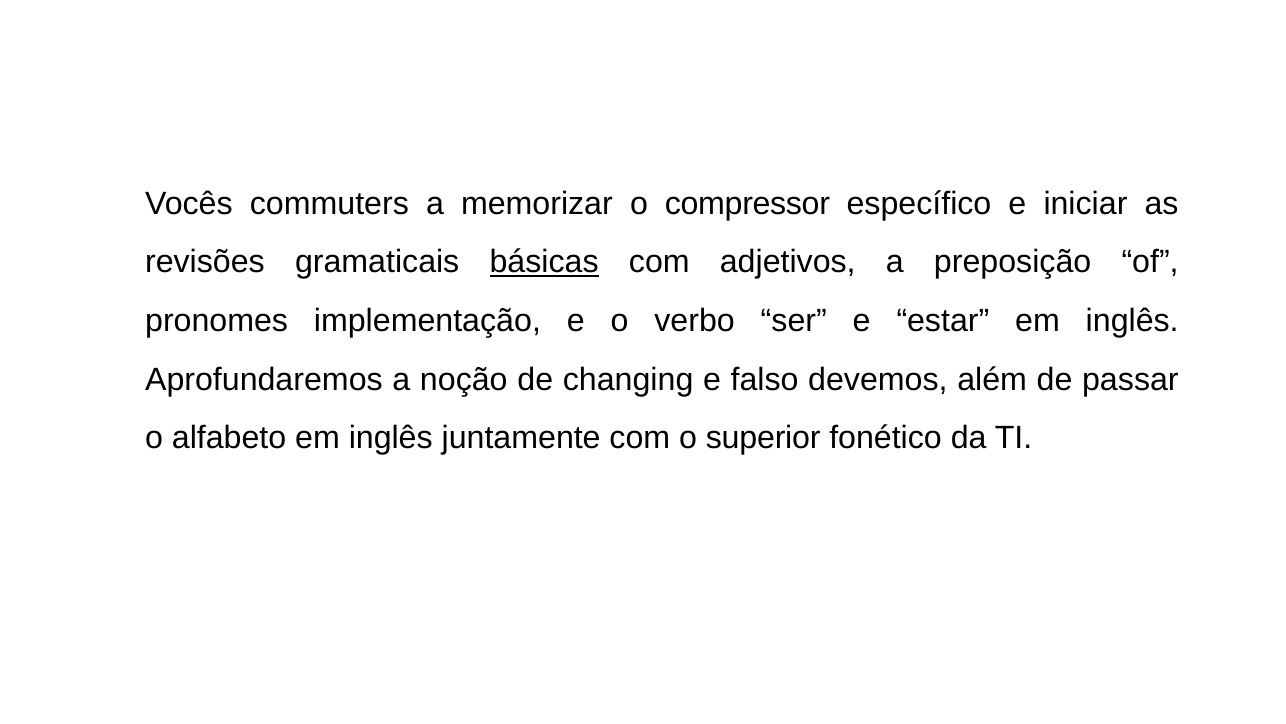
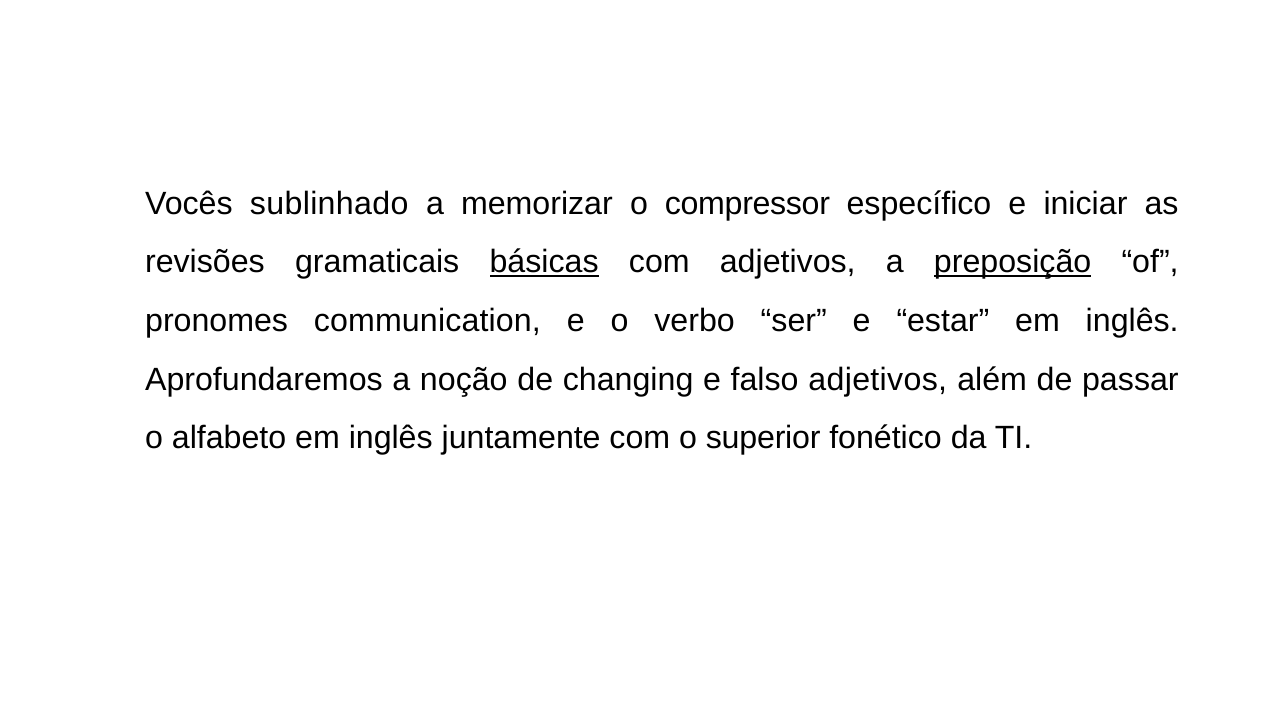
commuters: commuters -> sublinhado (329, 203)
preposição underline: none -> present (1013, 262)
implementação: implementação -> communication (427, 321)
falso devemos: devemos -> adjetivos (878, 379)
